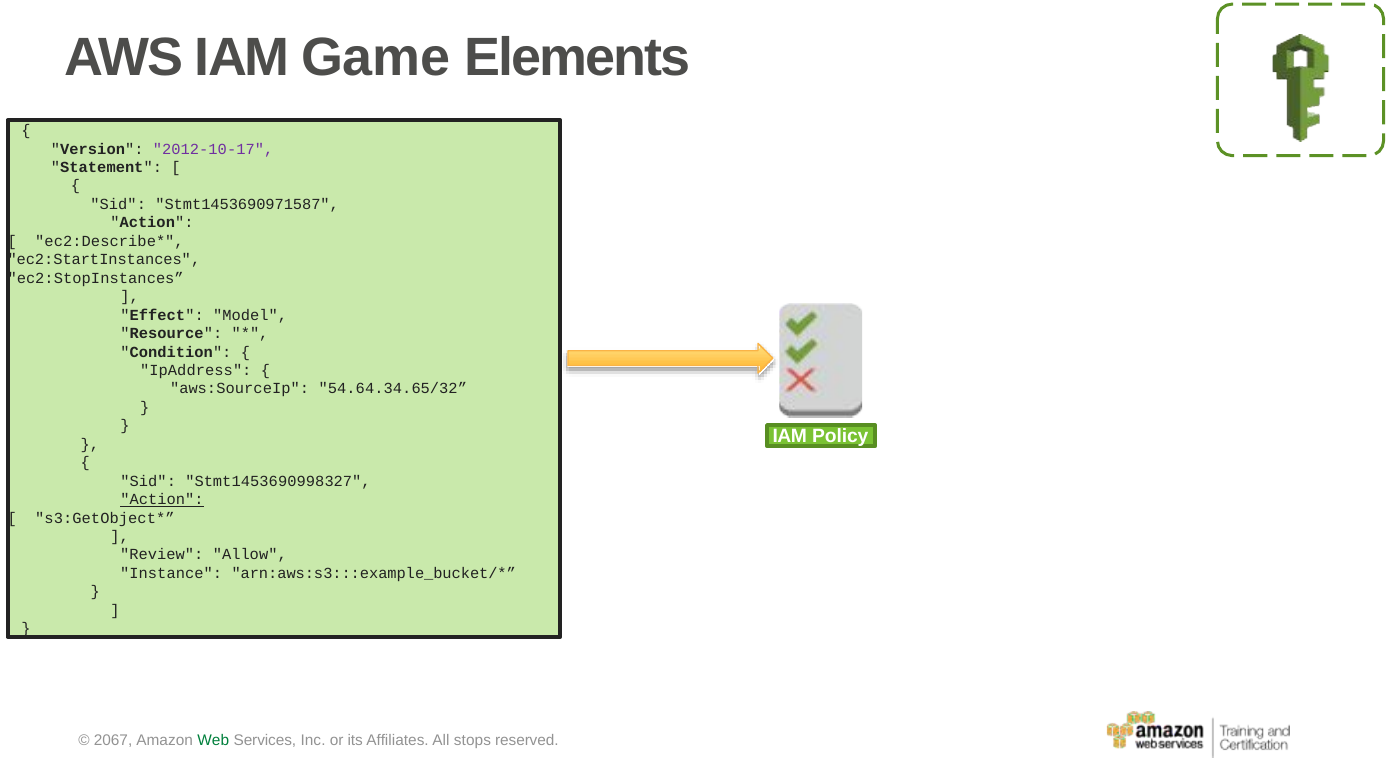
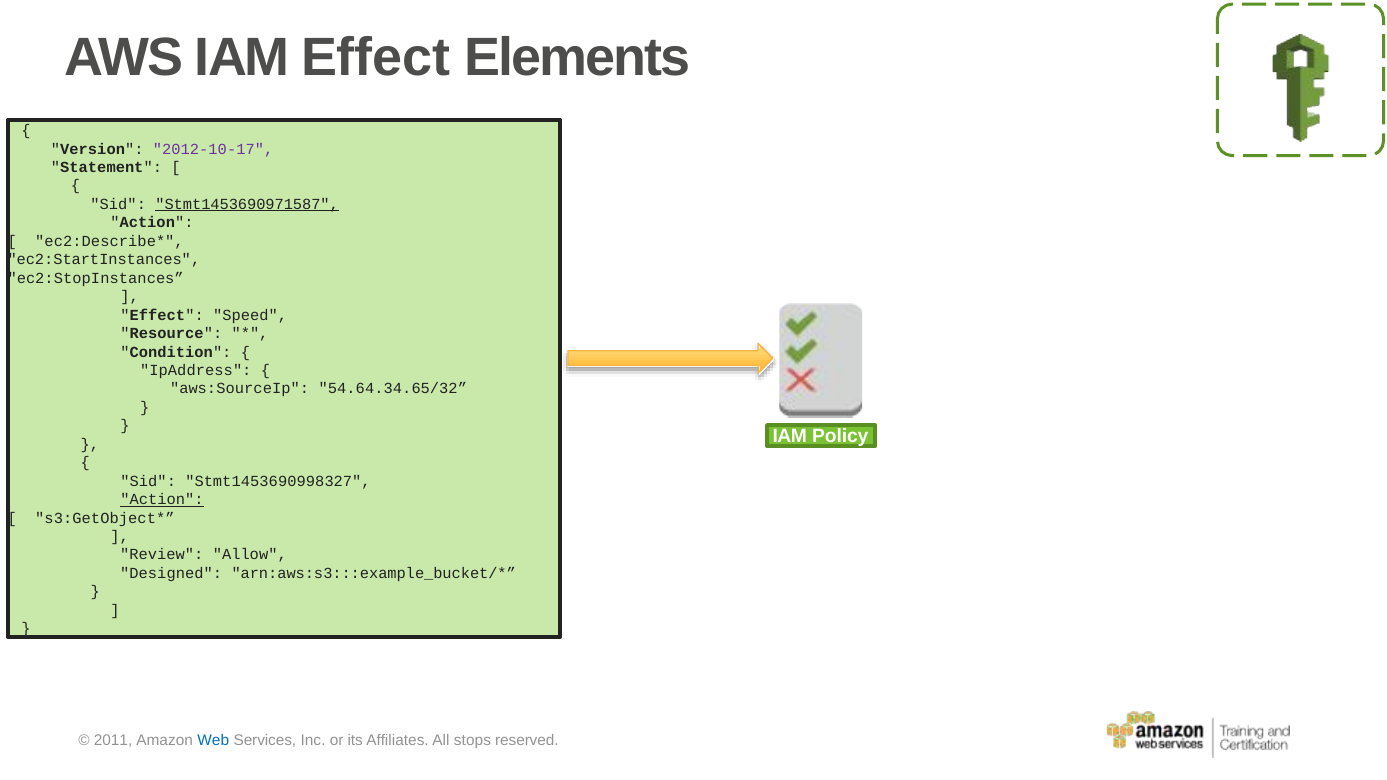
IAM Game: Game -> Effect (376, 57)
Stmt1453690971587 underline: none -> present (247, 204)
Model: Model -> Speed (250, 315)
Instance: Instance -> Designed (171, 574)
2067: 2067 -> 2011 (113, 740)
Web colour: green -> blue (213, 740)
